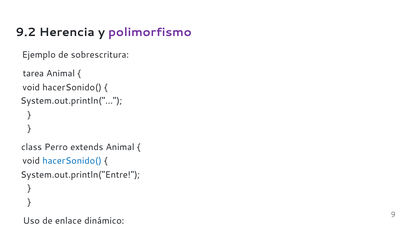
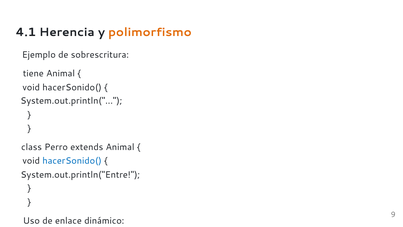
9.2: 9.2 -> 4.1 (26, 32)
polimorfismo colour: purple -> orange (150, 32)
tarea: tarea -> tiene (33, 73)
